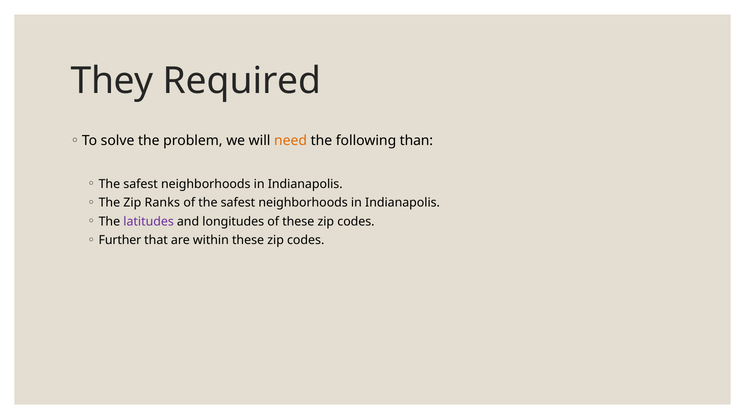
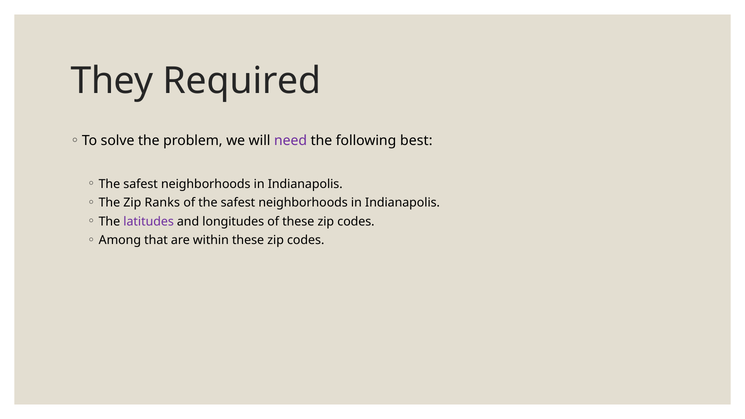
need colour: orange -> purple (291, 141)
than: than -> best (416, 141)
Further: Further -> Among (120, 240)
